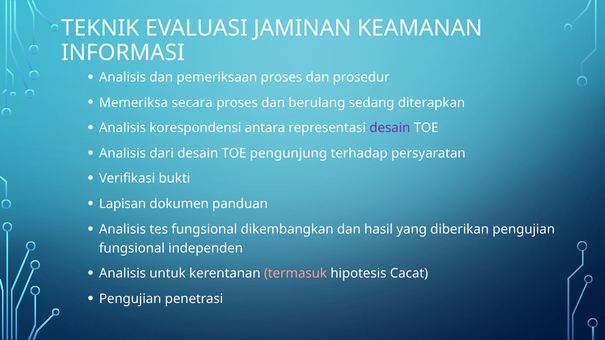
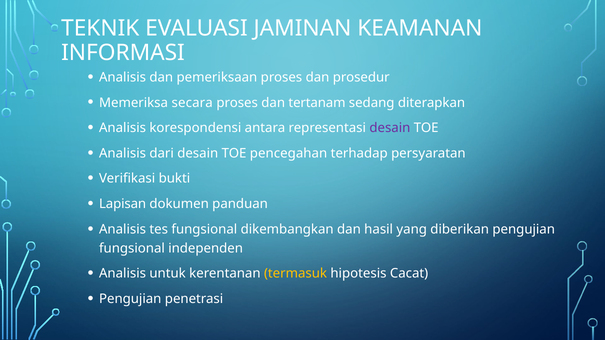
berulang: berulang -> tertanam (317, 103)
pengunjung: pengunjung -> pencegahan (289, 153)
termasuk colour: pink -> yellow (296, 274)
